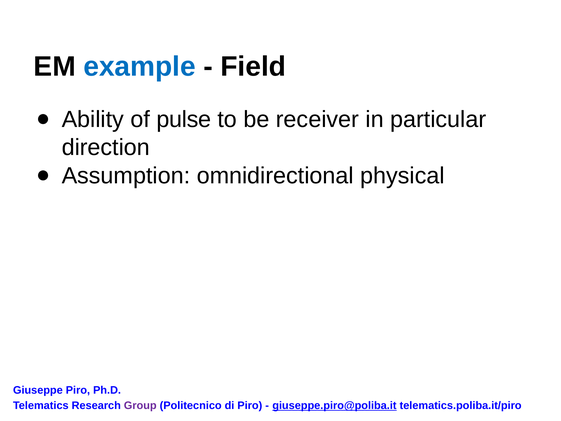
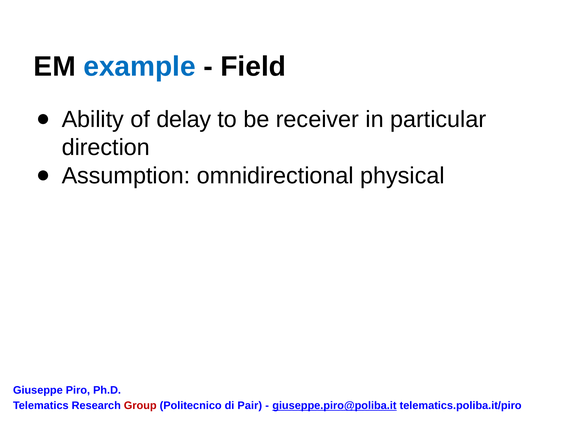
pulse: pulse -> delay (184, 119)
Group colour: purple -> red (140, 405)
di Piro: Piro -> Pair (250, 405)
